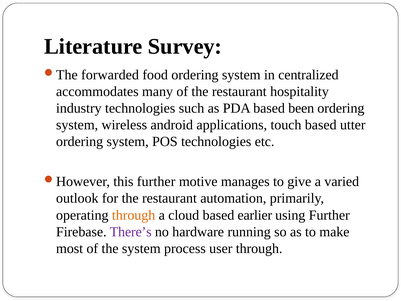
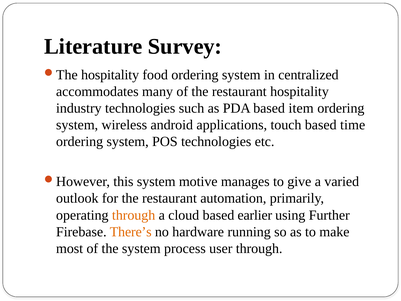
forwarded: forwarded -> hospitality (110, 75)
been: been -> item (301, 108)
utter: utter -> time (353, 125)
this further: further -> system (156, 181)
There’s colour: purple -> orange (131, 232)
